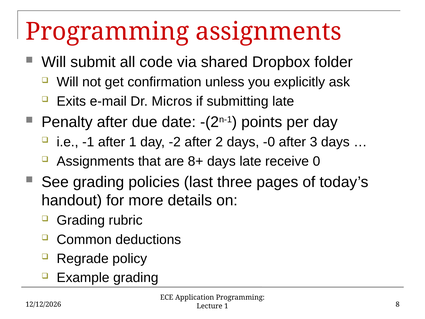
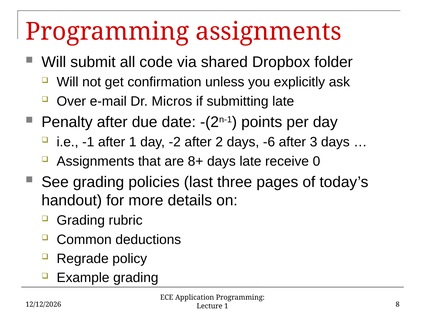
Exits: Exits -> Over (71, 101)
-0: -0 -> -6 (269, 142)
